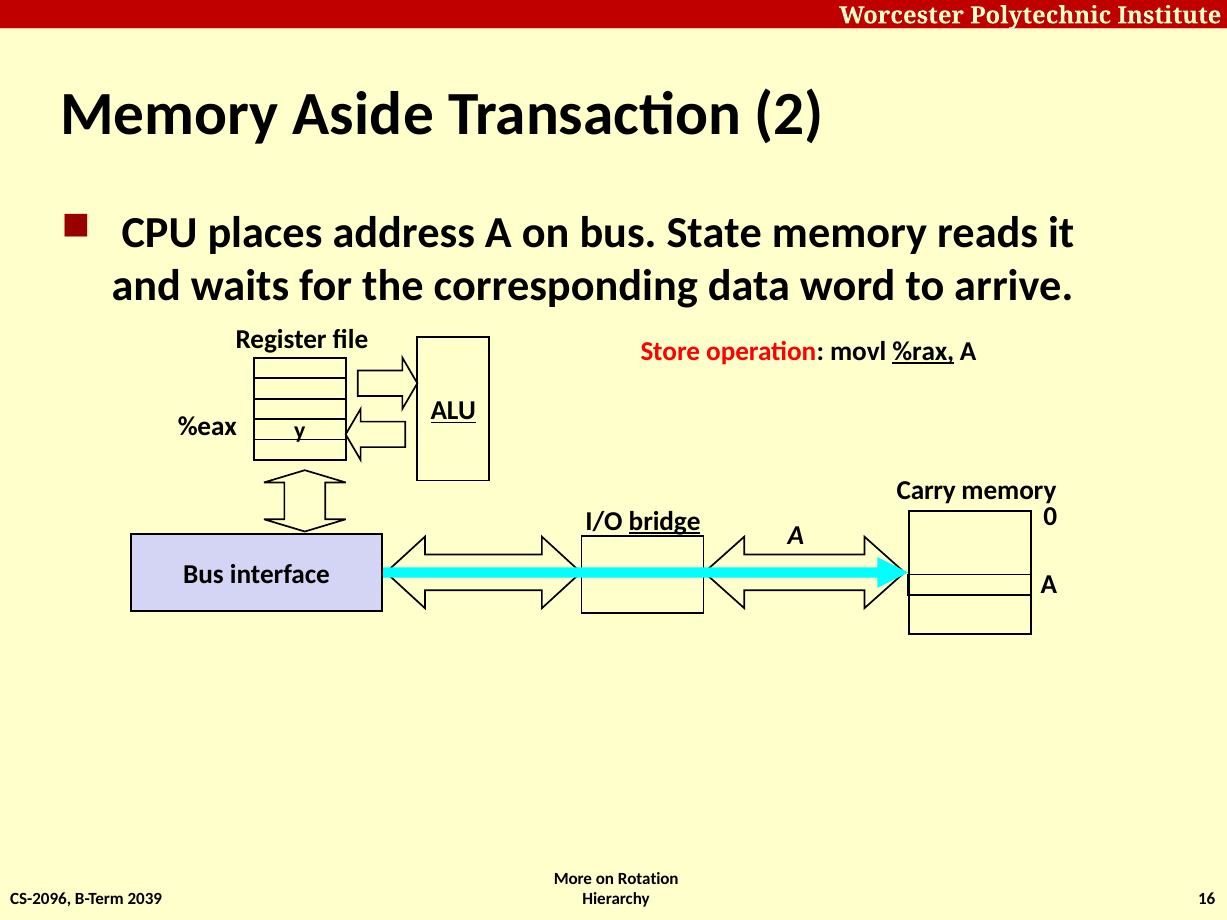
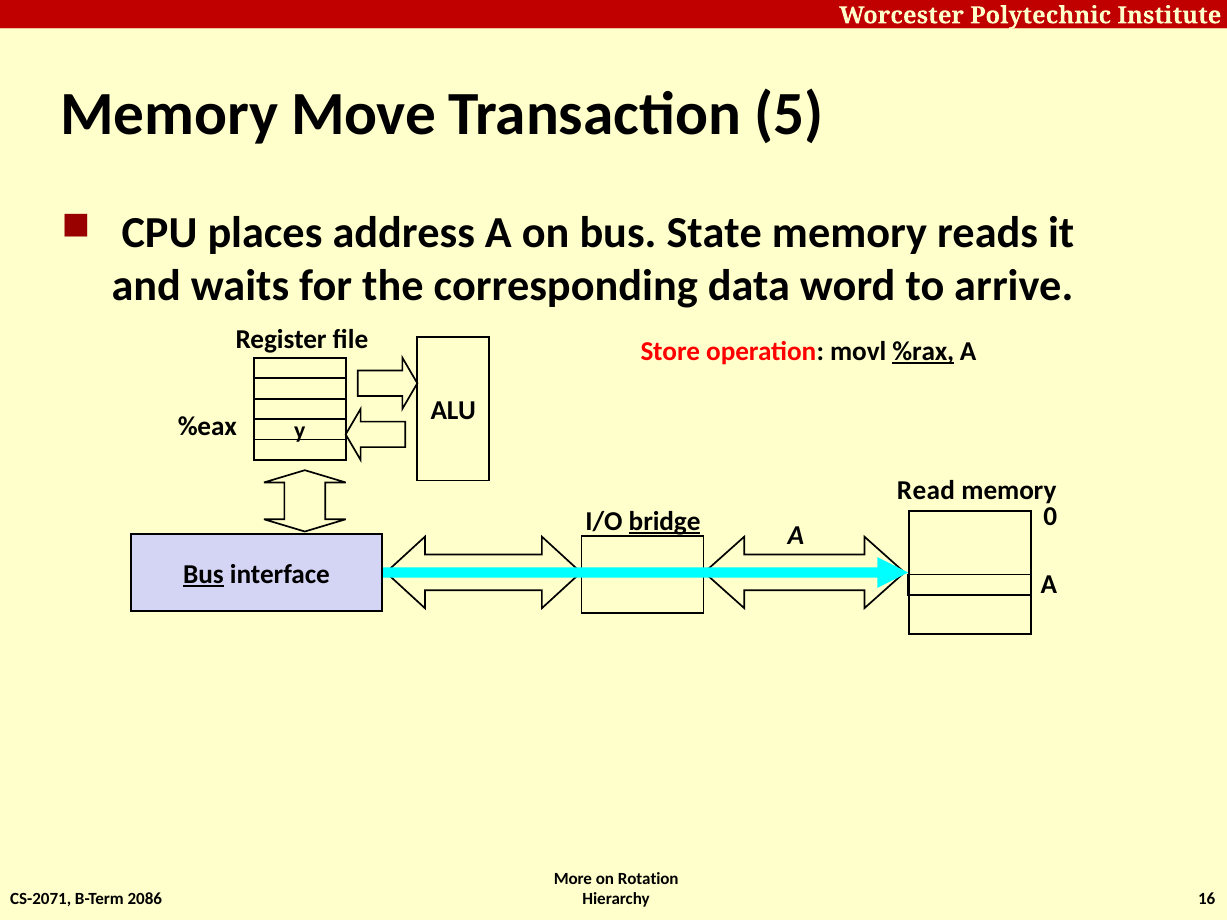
Aside: Aside -> Move (364, 114)
2: 2 -> 5 (789, 114)
ALU underline: present -> none (453, 411)
Carry: Carry -> Read (926, 490)
Bus underline: none -> present (204, 575)
CS-2096: CS-2096 -> CS-2071 (41, 899)
2039: 2039 -> 2086 (145, 899)
